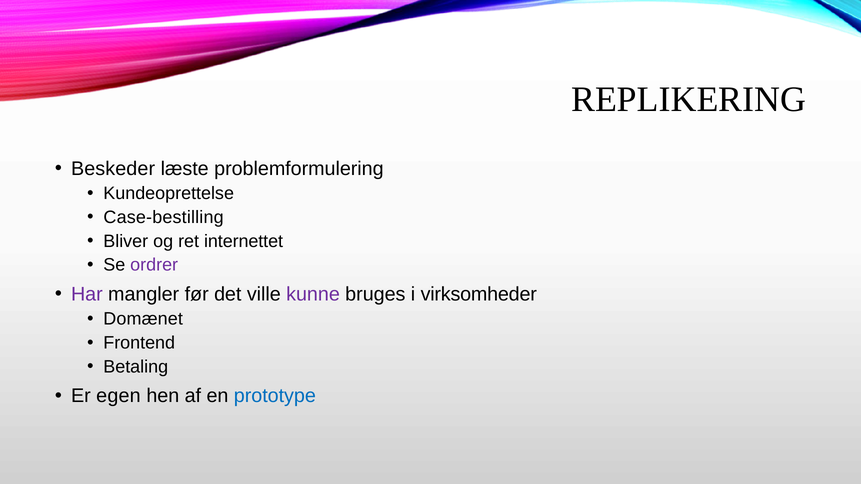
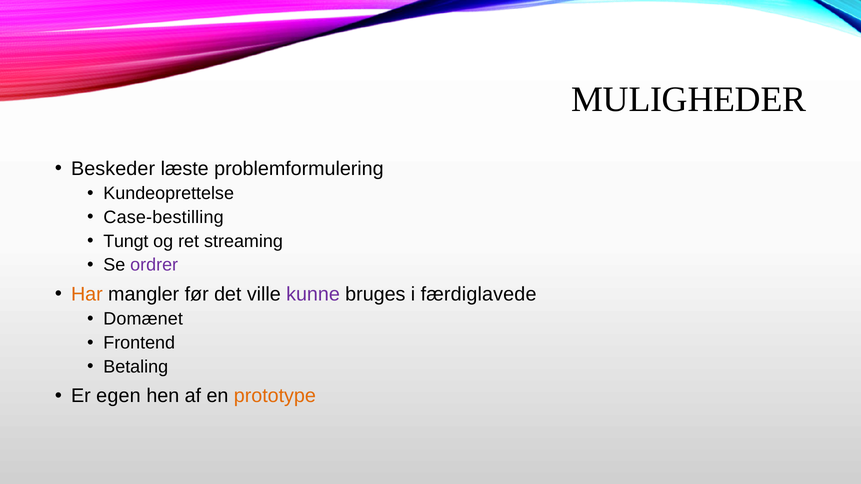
REPLIKERING: REPLIKERING -> MULIGHEDER (689, 99)
Bliver: Bliver -> Tungt (126, 241)
internettet: internettet -> streaming (243, 241)
Har colour: purple -> orange (87, 294)
virksomheder: virksomheder -> færdiglavede (479, 294)
prototype colour: blue -> orange (275, 396)
